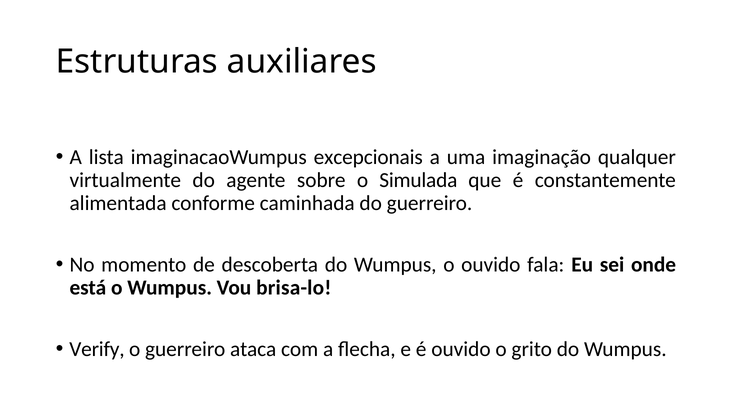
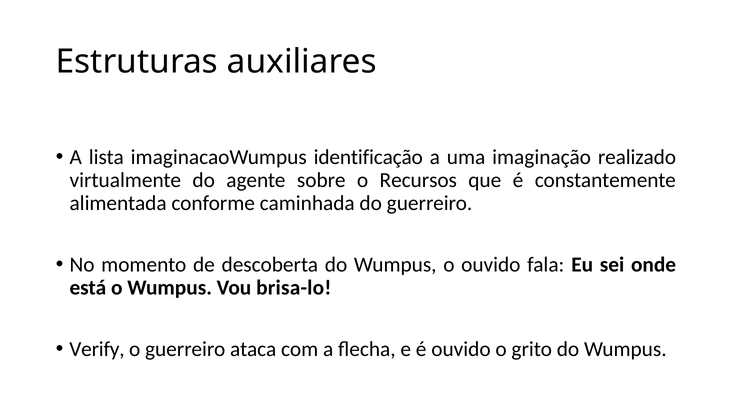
excepcionais: excepcionais -> identificação (368, 157)
qualquer: qualquer -> realizado (637, 157)
Simulada: Simulada -> Recursos (418, 180)
